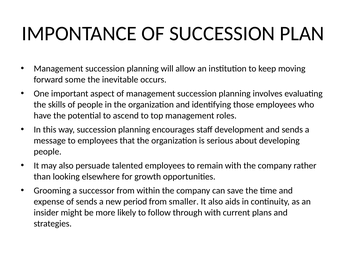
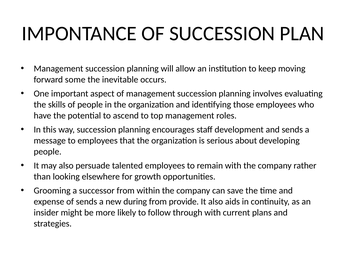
period: period -> during (135, 201)
smaller: smaller -> provide (184, 201)
